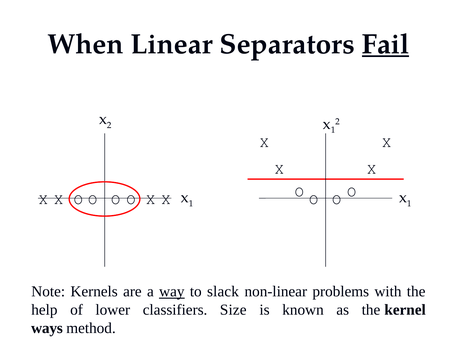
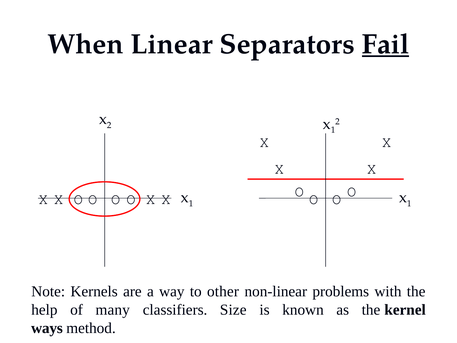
way underline: present -> none (172, 291)
slack: slack -> other (223, 291)
lower: lower -> many (113, 310)
